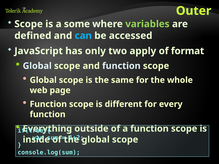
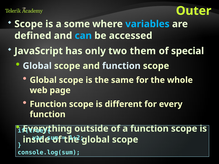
variables colour: light green -> light blue (147, 24)
apply: apply -> them (143, 51)
format: format -> special (188, 51)
